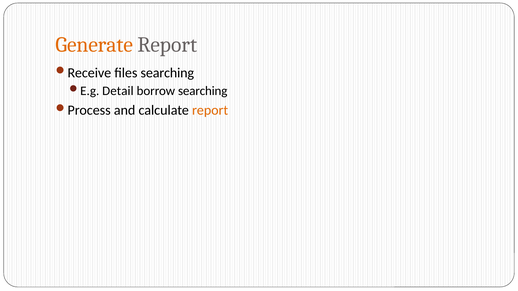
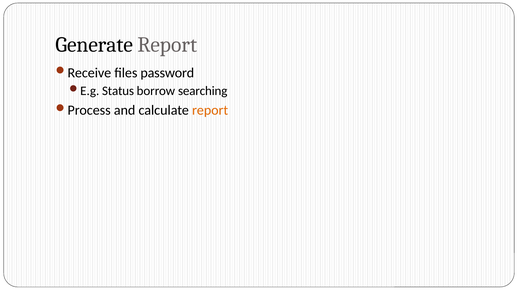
Generate colour: orange -> black (94, 45)
files searching: searching -> password (167, 73)
Detail: Detail -> Status (118, 91)
